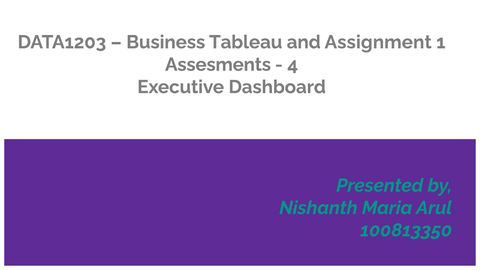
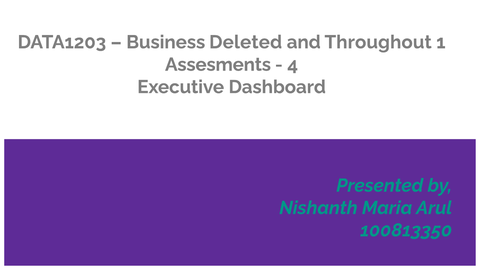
Tableau: Tableau -> Deleted (246, 42)
Assignment: Assignment -> Throughout (378, 42)
